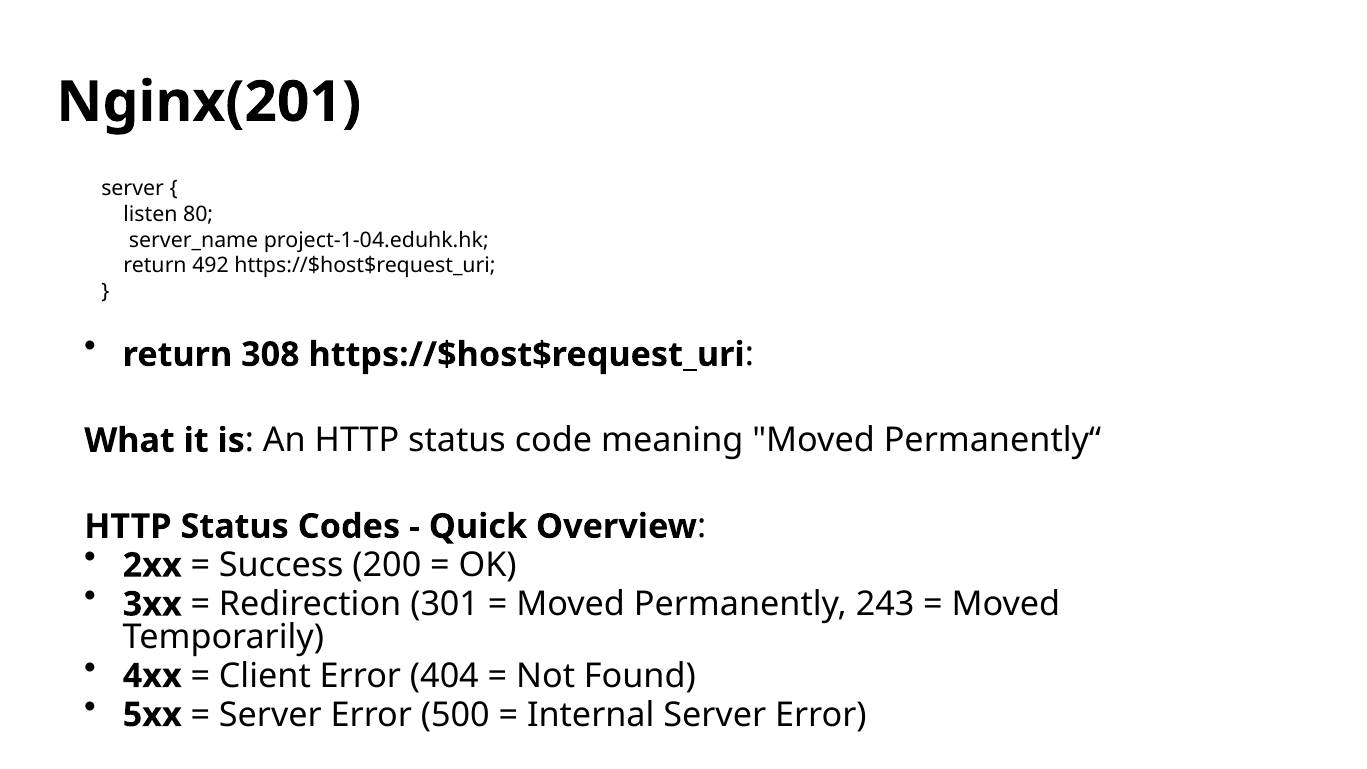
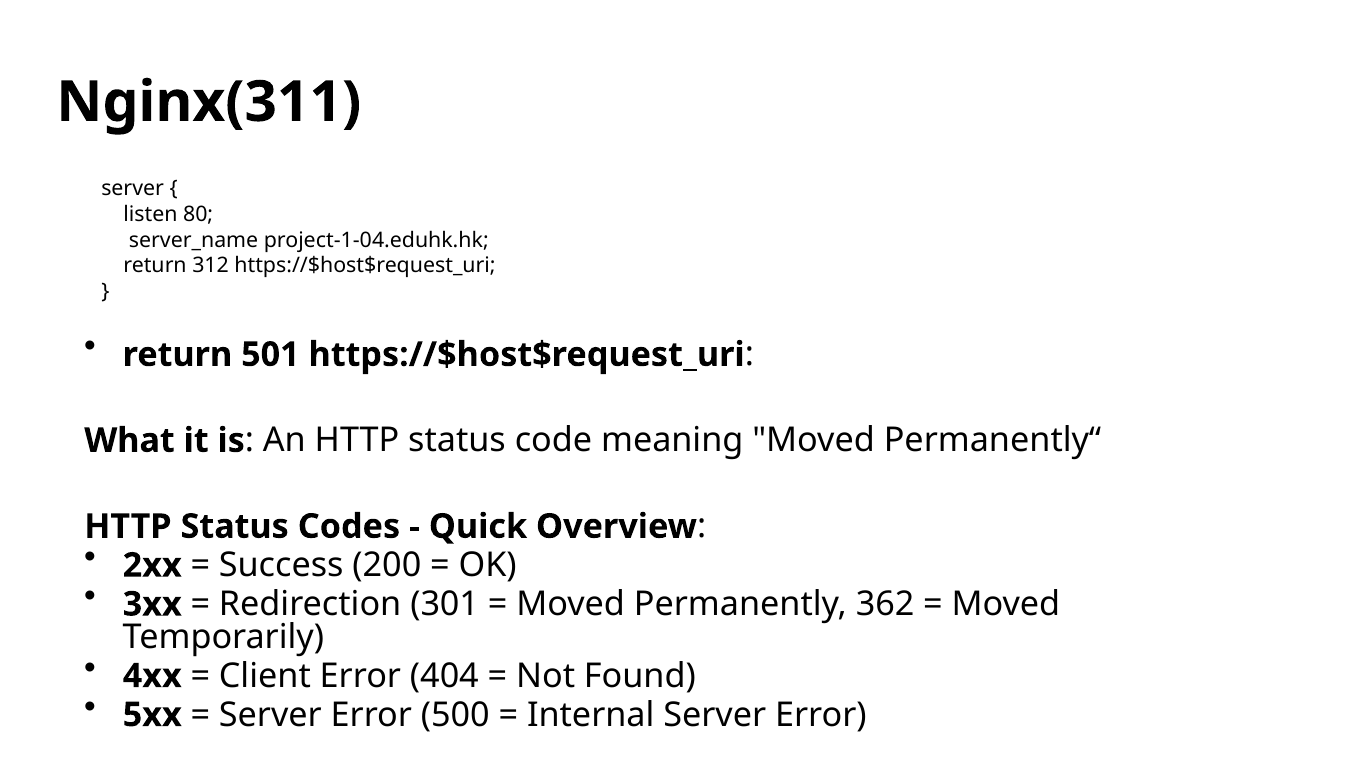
Nginx(201: Nginx(201 -> Nginx(311 (209, 102)
492: 492 -> 312 (211, 266)
308: 308 -> 501 (270, 355)
243: 243 -> 362 (885, 604)
